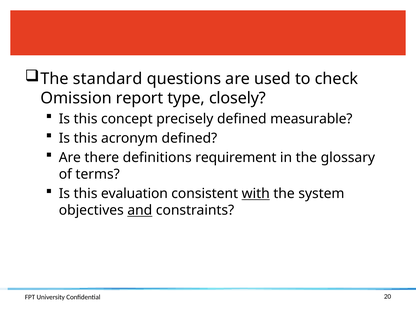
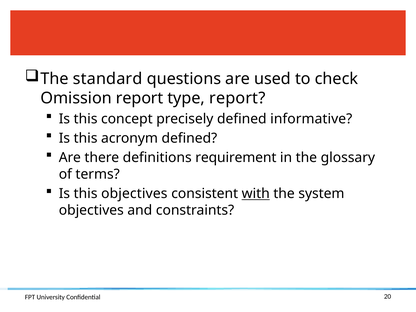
type closely: closely -> report (237, 98)
measurable: measurable -> informative (311, 119)
this evaluation: evaluation -> objectives (134, 194)
and underline: present -> none (140, 210)
